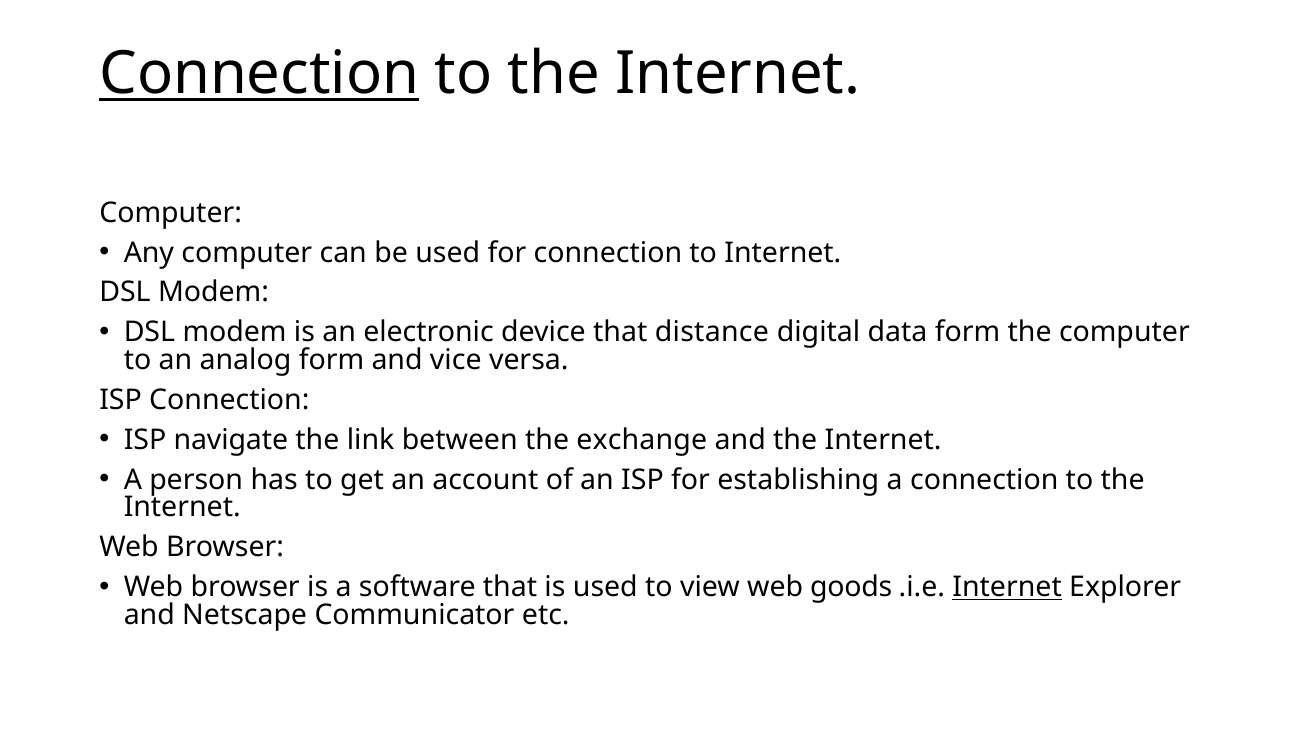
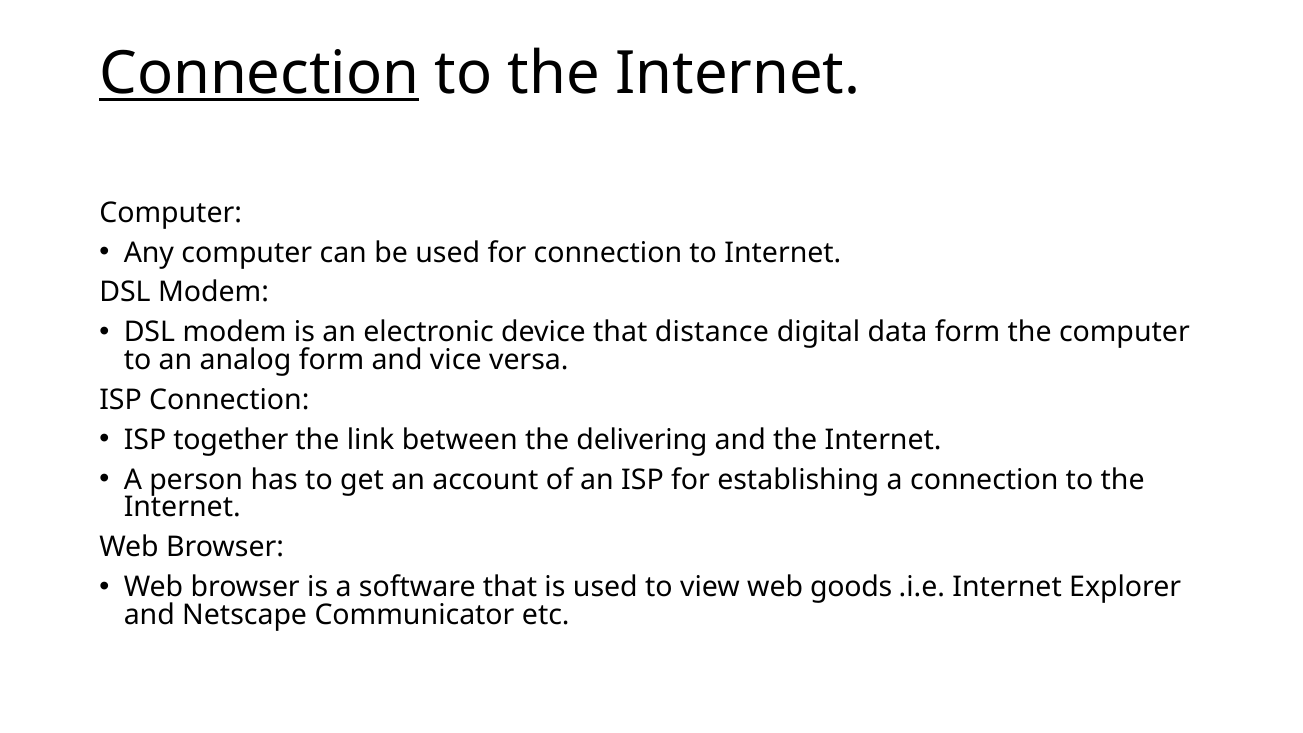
navigate: navigate -> together (231, 440)
exchange: exchange -> delivering (642, 440)
Internet underline: present -> none (1007, 587)
